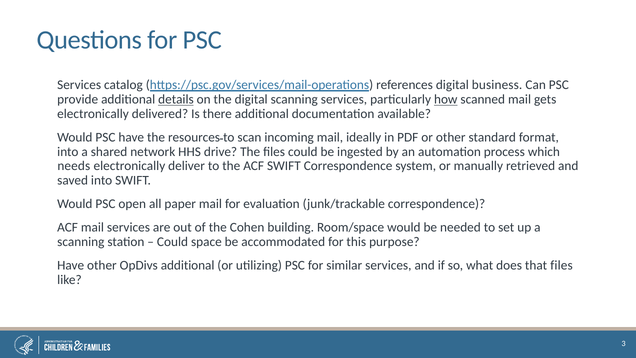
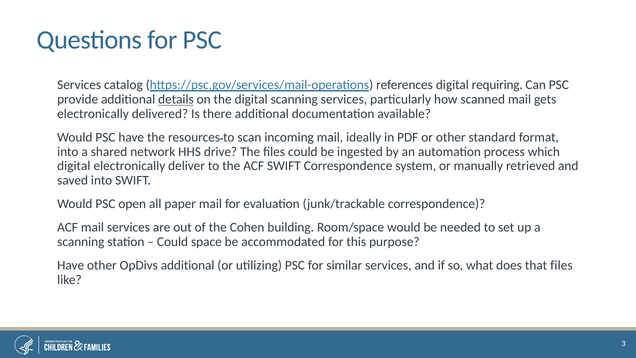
business: business -> requiring (497, 85)
how underline: present -> none (446, 99)
needs: needs -> digital (74, 166)
